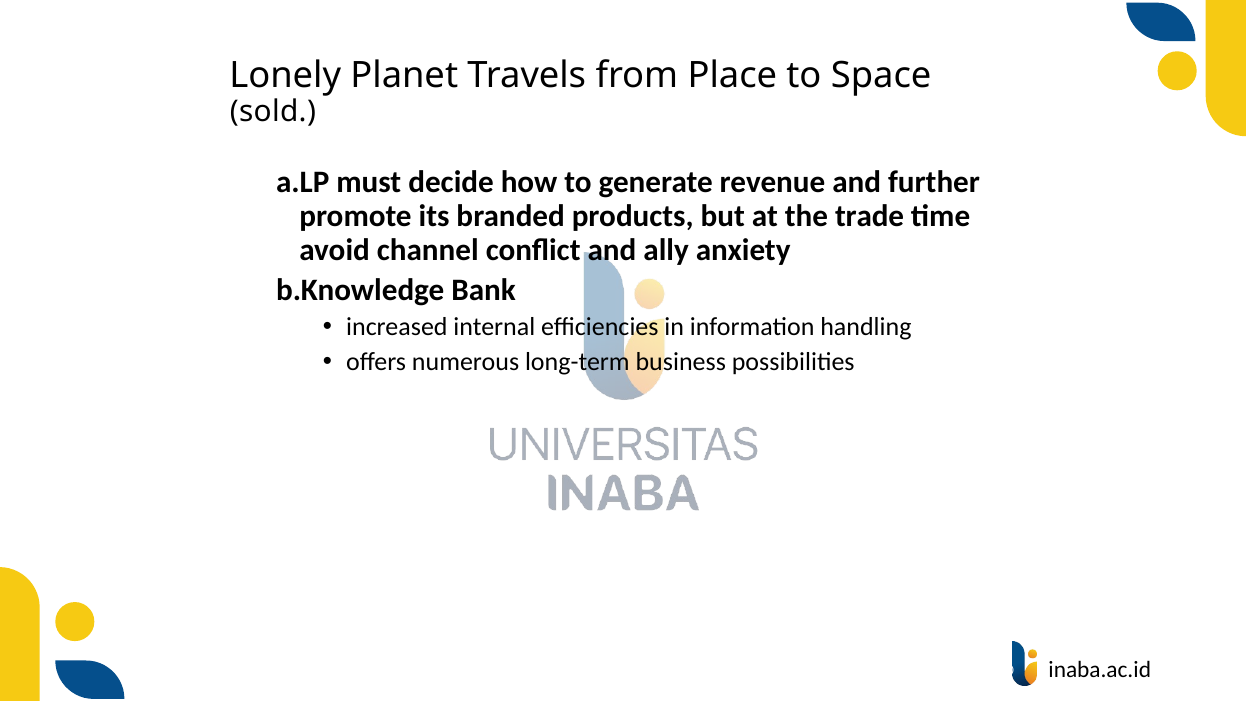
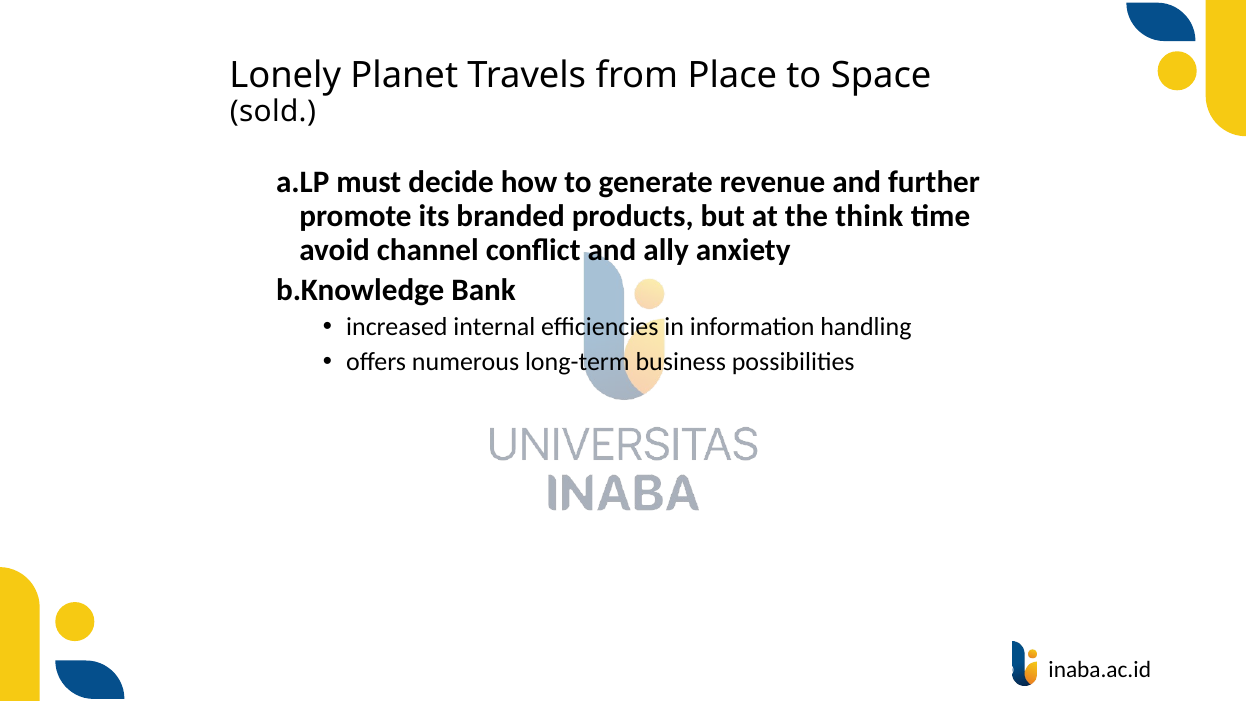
trade: trade -> think (869, 216)
